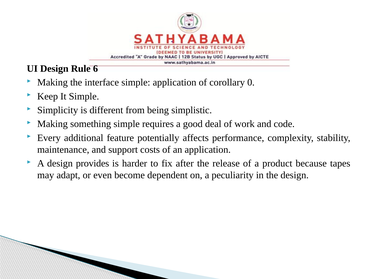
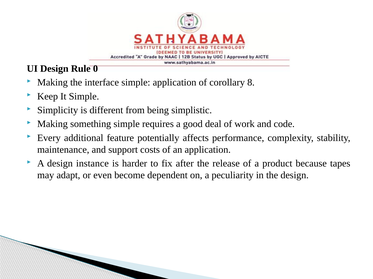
6: 6 -> 0 (95, 69)
0: 0 -> 8 (251, 83)
provides: provides -> instance (92, 164)
